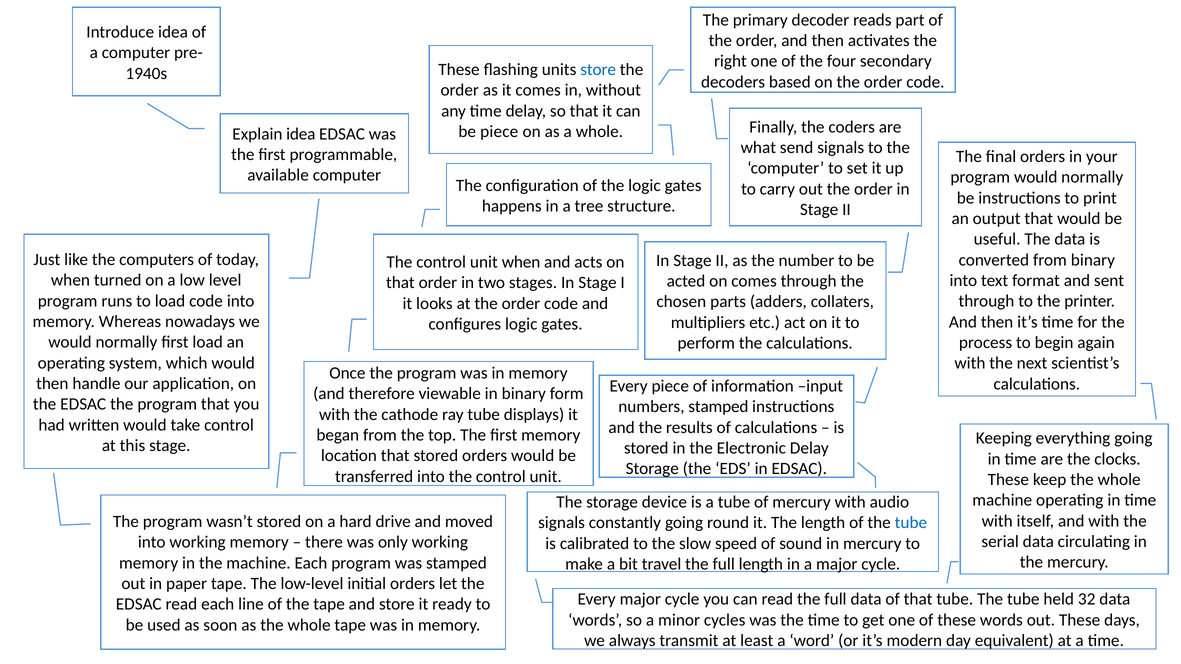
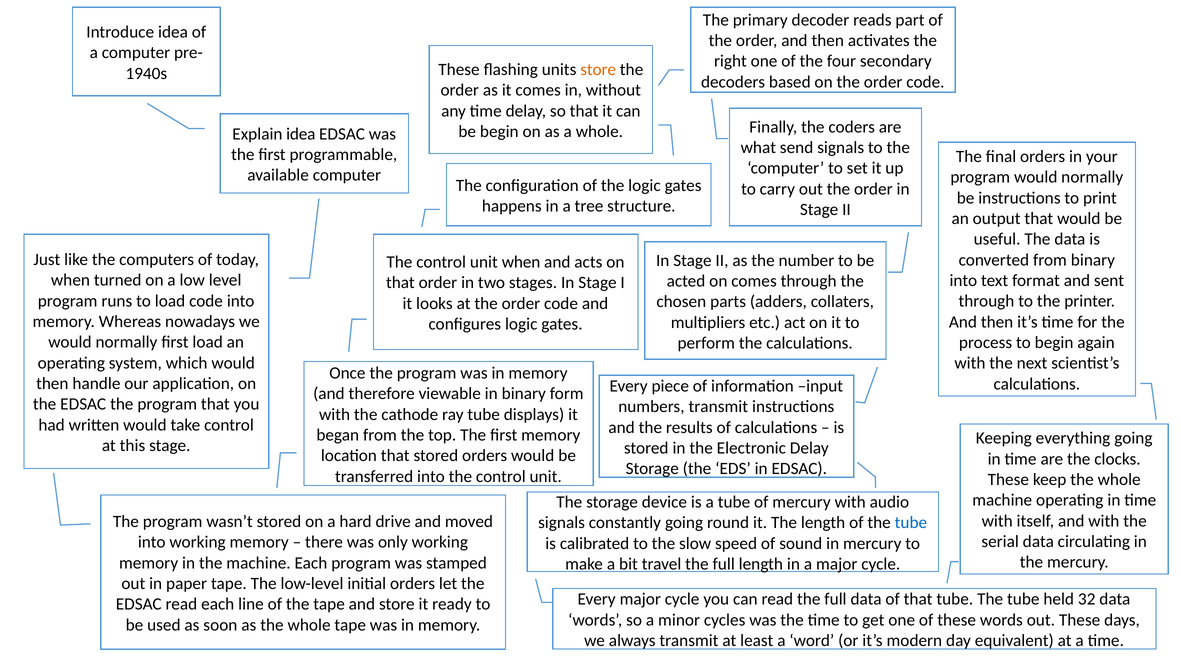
store colour: blue -> orange (598, 70)
be piece: piece -> begin (499, 132)
numbers stamped: stamped -> transmit (718, 407)
